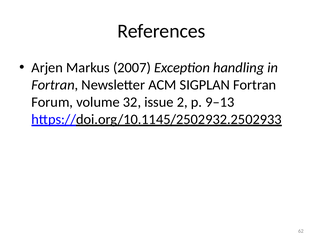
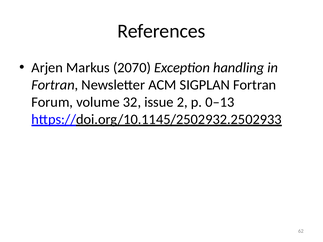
2007: 2007 -> 2070 (132, 68)
9‒13: 9‒13 -> 0‒13 (220, 102)
